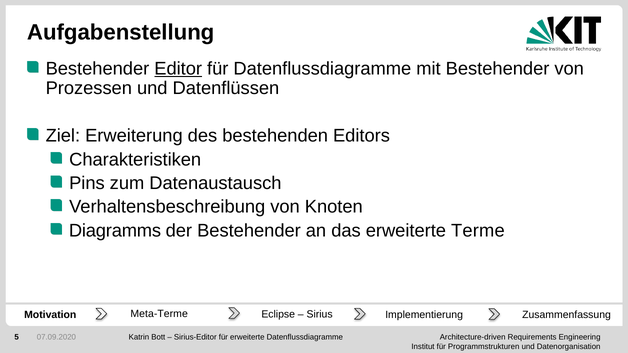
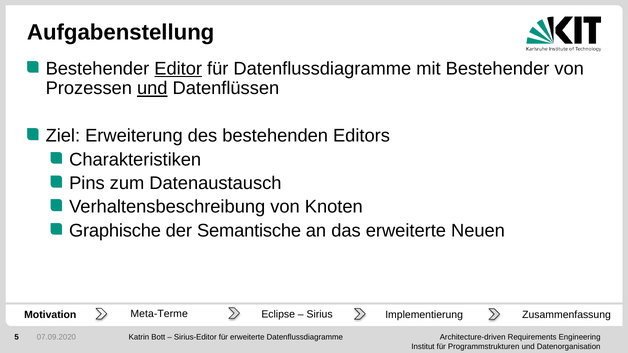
und underline: none -> present (152, 88)
Diagramms: Diagramms -> Graphische (115, 231)
der Bestehender: Bestehender -> Semantische (249, 231)
Terme: Terme -> Neuen (478, 231)
